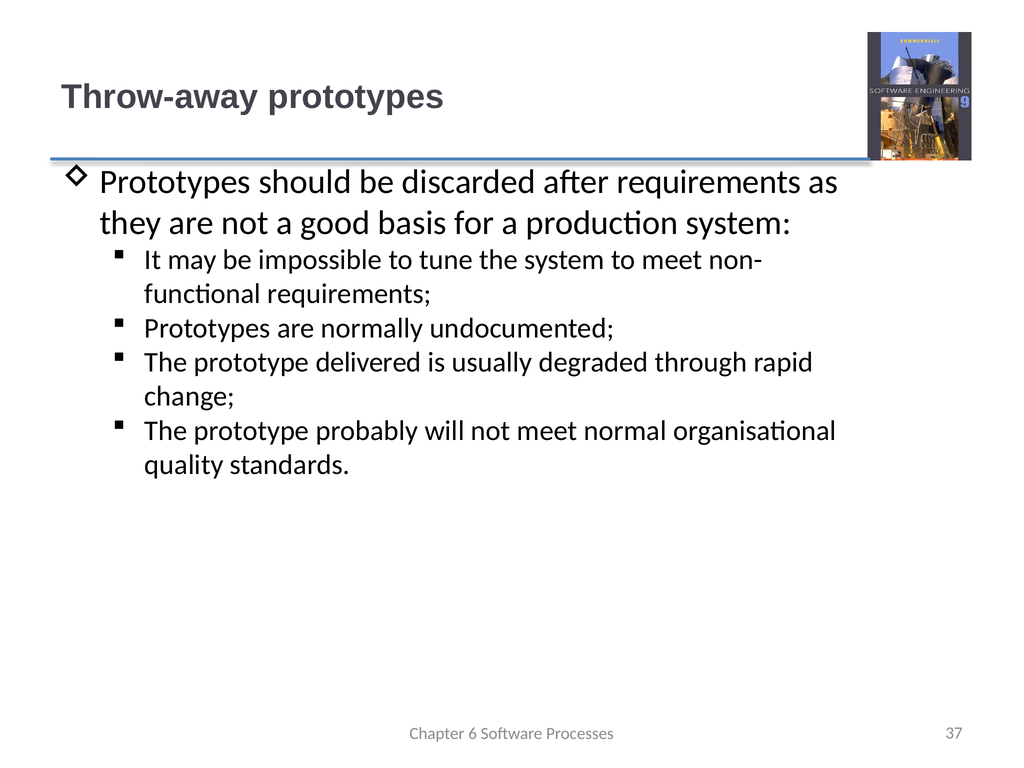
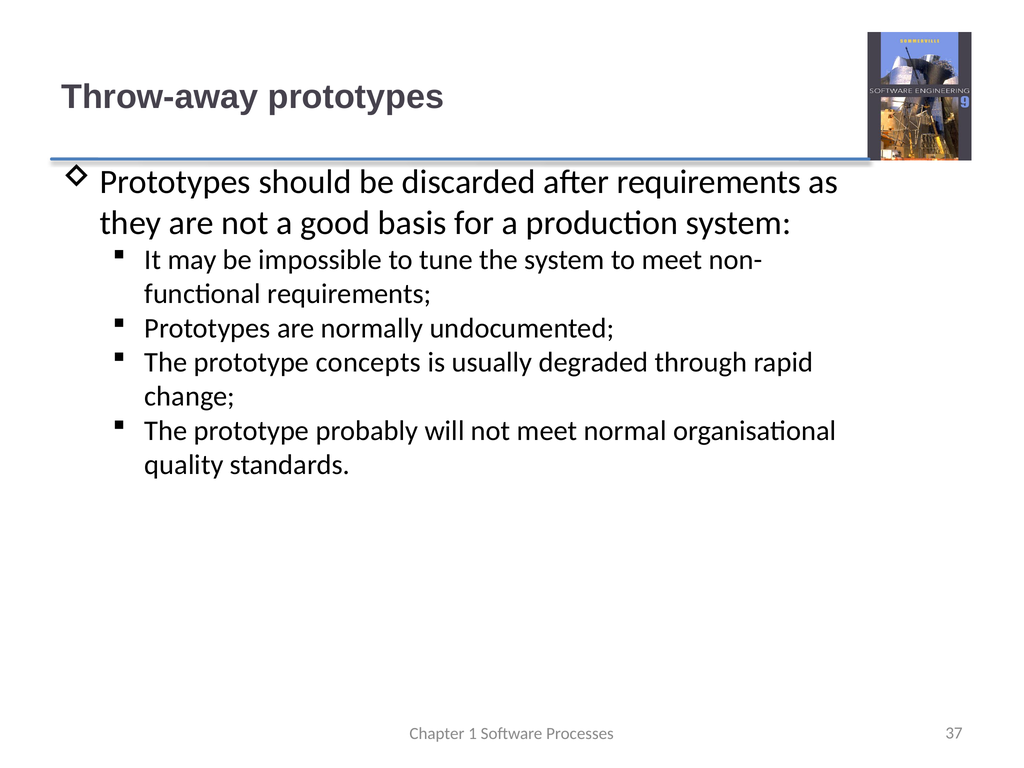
delivered: delivered -> concepts (368, 362)
6: 6 -> 1 (473, 733)
